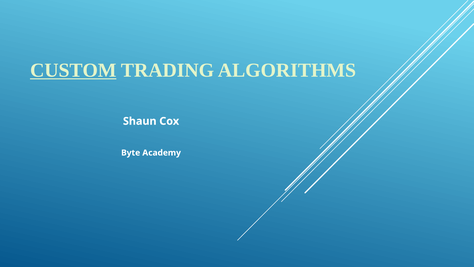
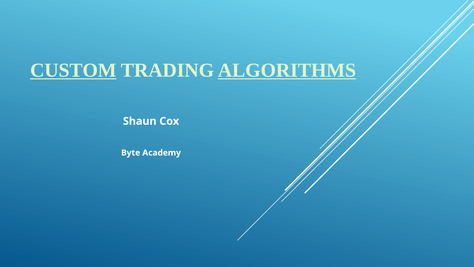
ALGORITHMS underline: none -> present (287, 70)
